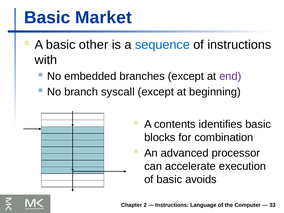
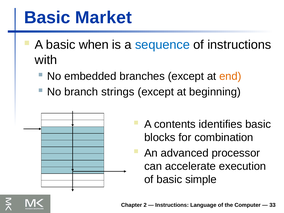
other: other -> when (94, 45)
end colour: purple -> orange (230, 76)
syscall: syscall -> strings (118, 92)
avoids: avoids -> simple (201, 179)
